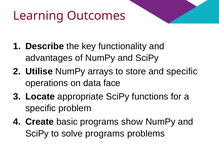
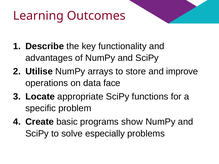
and specific: specific -> improve (182, 72)
solve programs: programs -> especially (105, 134)
